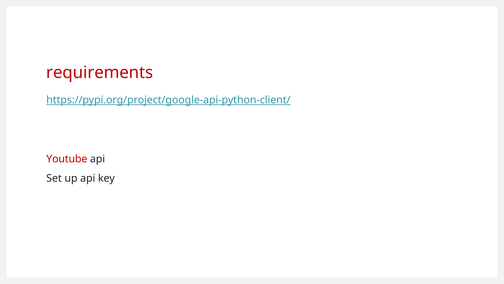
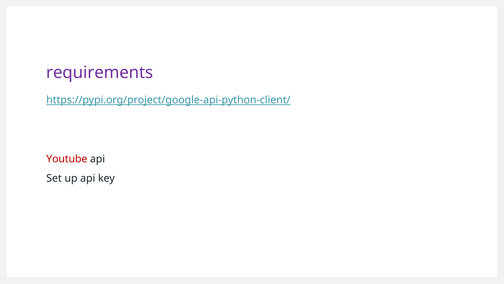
requirements colour: red -> purple (100, 72)
